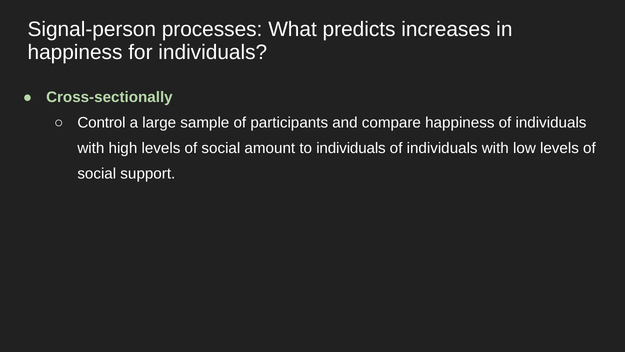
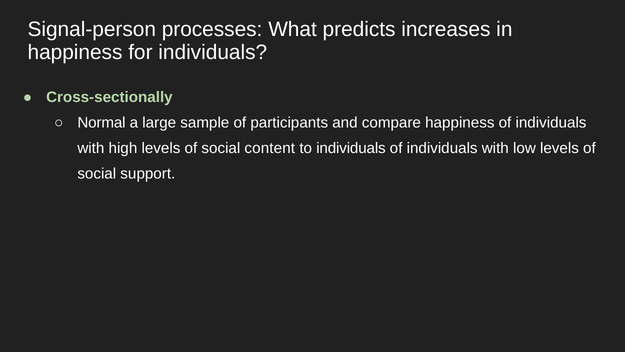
Control: Control -> Normal (101, 123)
amount: amount -> content (270, 148)
